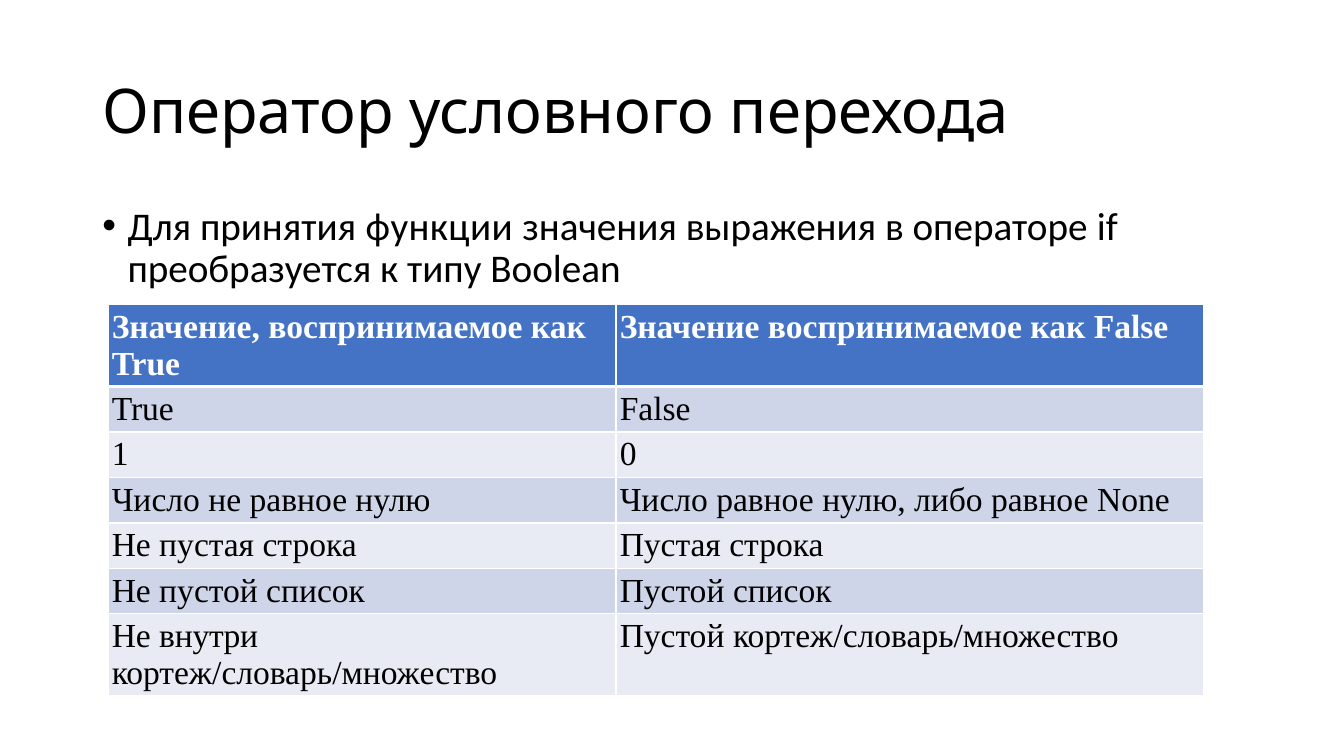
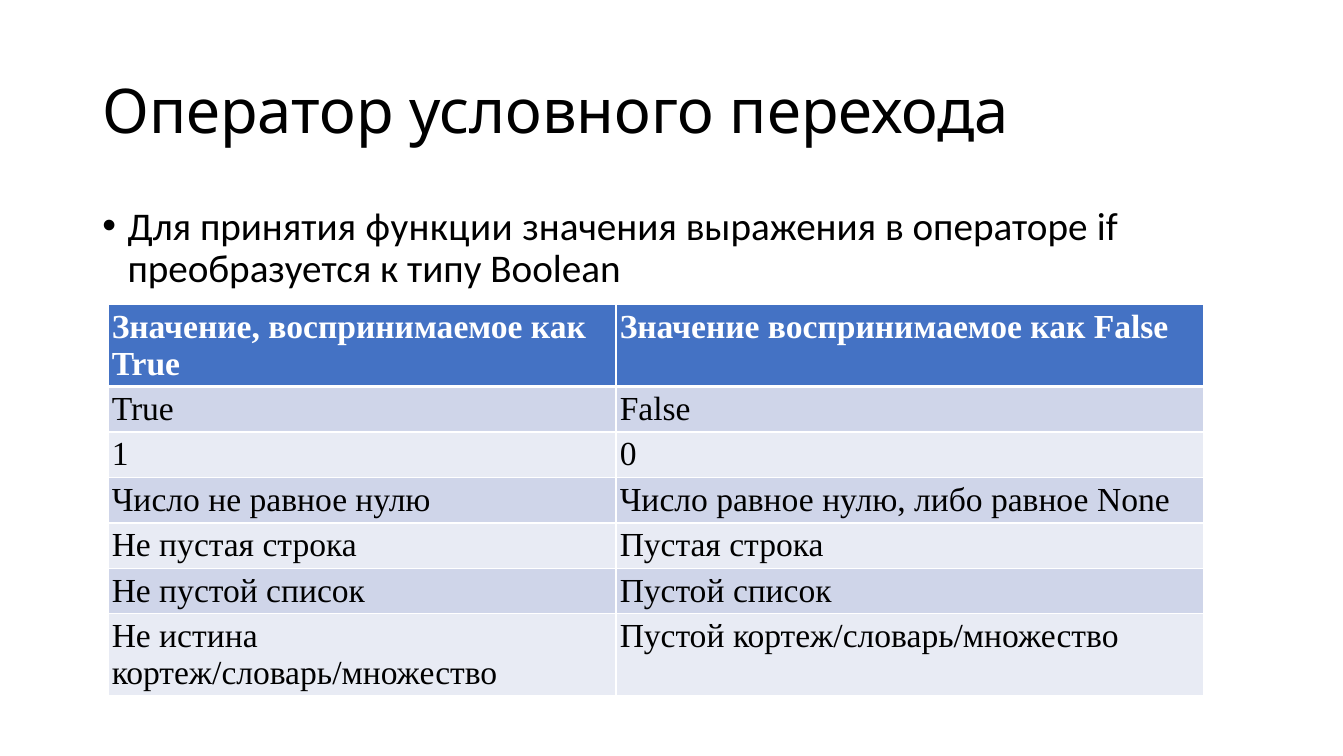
внутри: внутри -> истина (209, 636)
